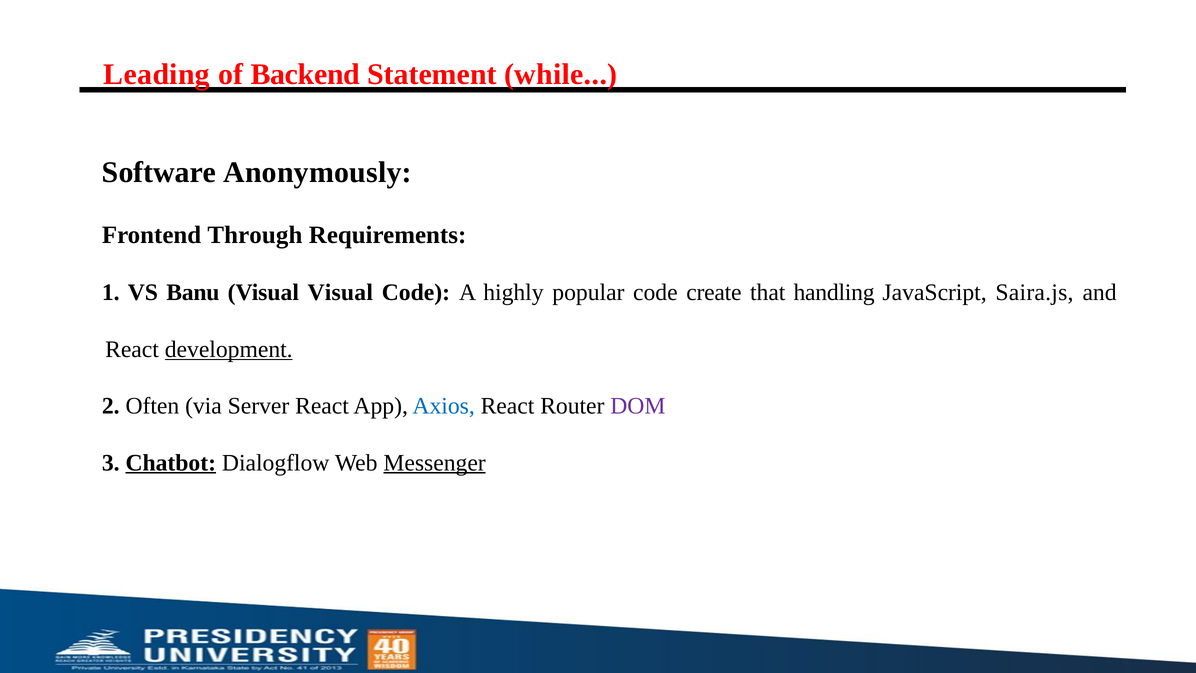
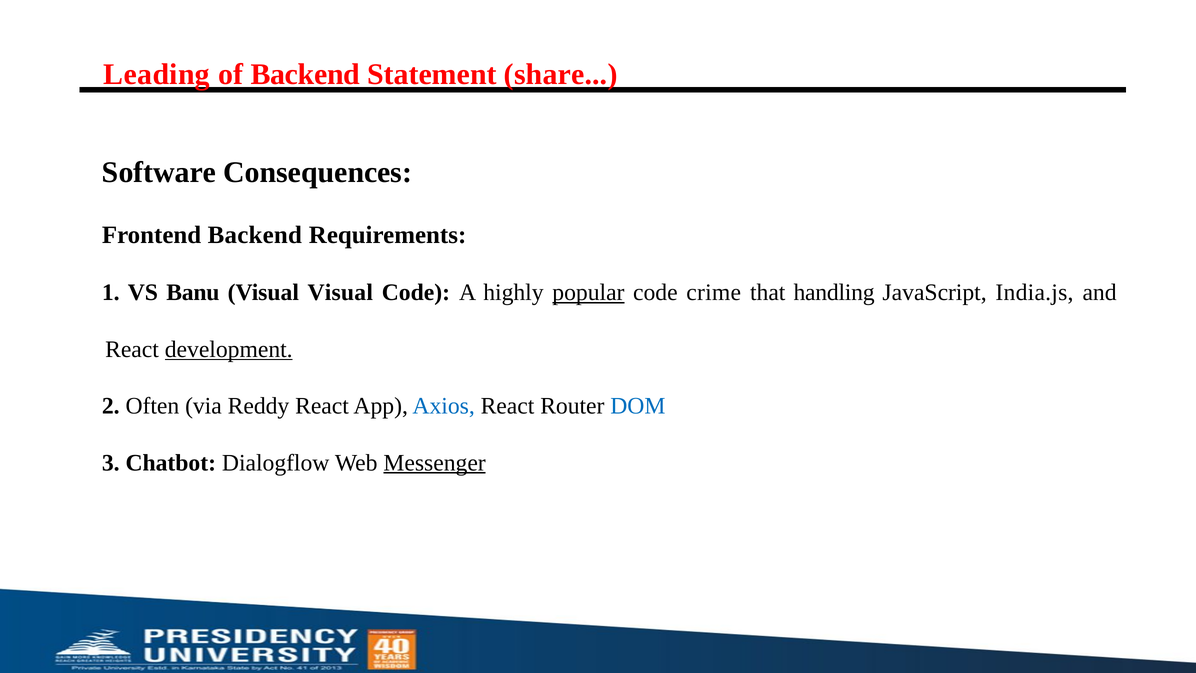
while: while -> share (561, 74)
Anonymously: Anonymously -> Consequences (318, 173)
Frontend Through: Through -> Backend (255, 235)
popular underline: none -> present (588, 292)
create: create -> crime (714, 292)
Saira.js: Saira.js -> India.js (1034, 292)
Server: Server -> Reddy (259, 406)
DOM colour: purple -> blue (638, 406)
Chatbot underline: present -> none (171, 463)
